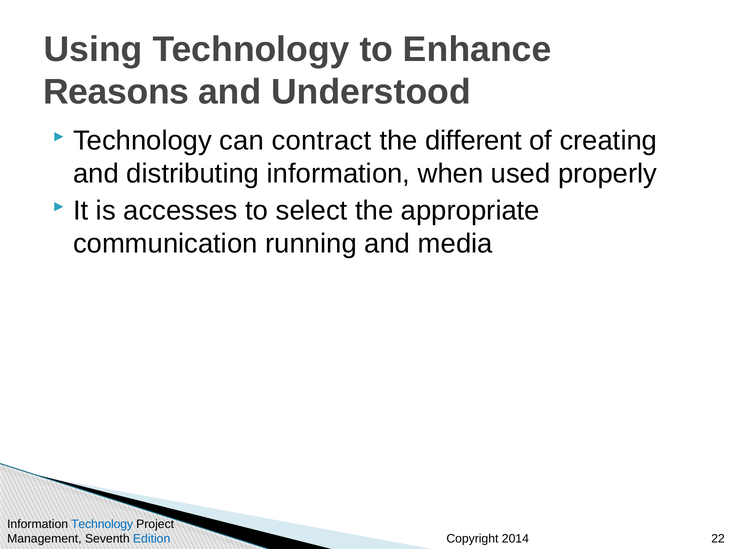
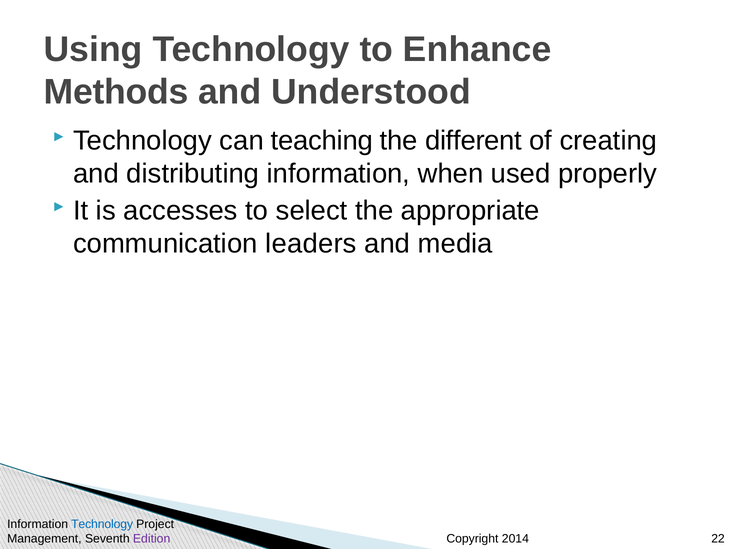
Reasons: Reasons -> Methods (116, 92)
contract: contract -> teaching (322, 141)
running: running -> leaders (311, 244)
Edition colour: blue -> purple (152, 539)
